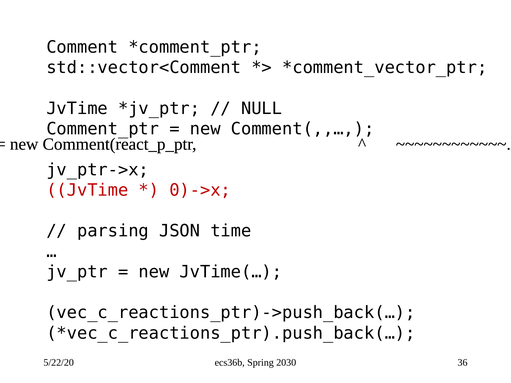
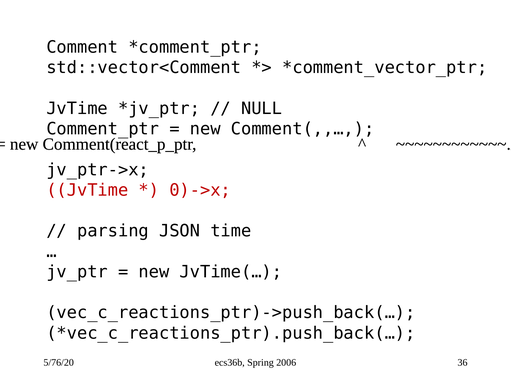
5/22/20: 5/22/20 -> 5/76/20 (59, 363)
2030: 2030 -> 2006 (286, 363)
